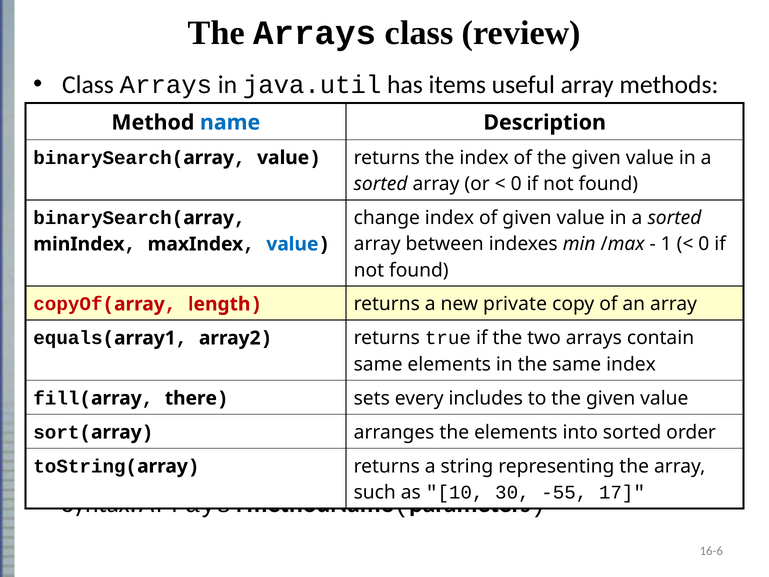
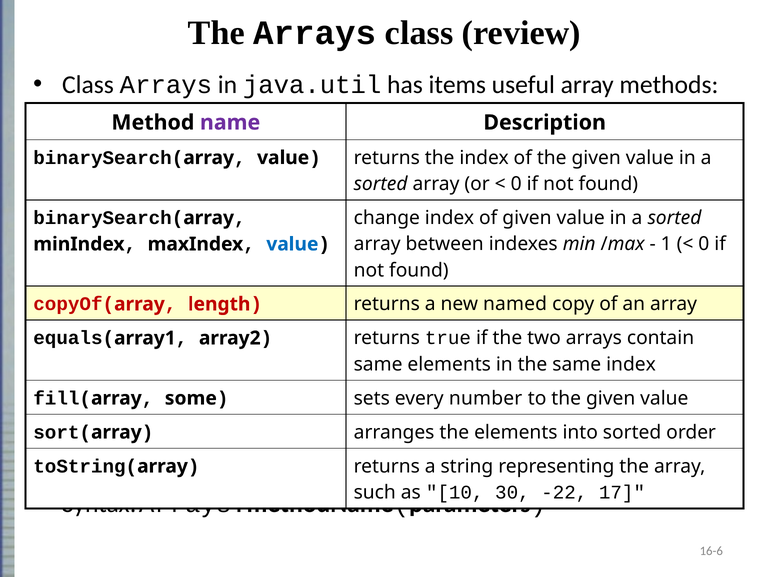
name colour: blue -> purple (230, 122)
private: private -> named (515, 304)
there: there -> some (191, 398)
includes: includes -> number (486, 398)
-55: -55 -> -22 (564, 492)
